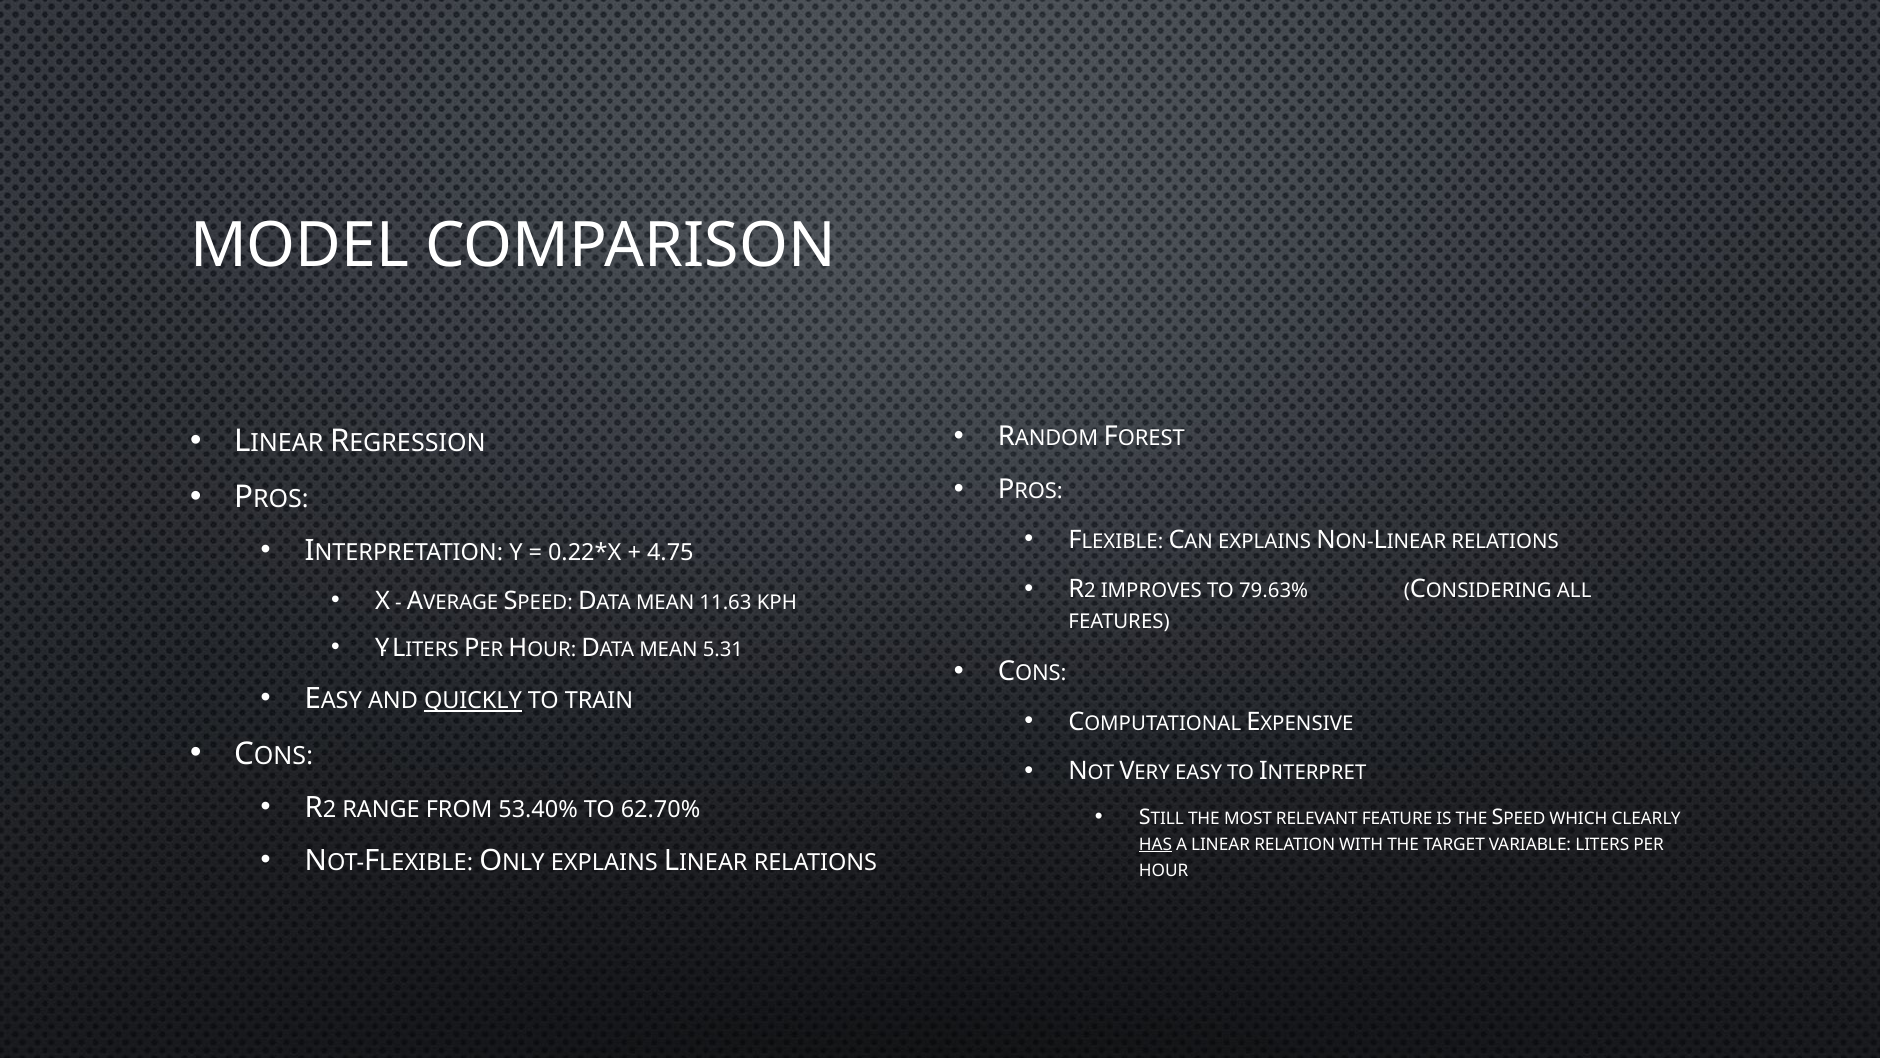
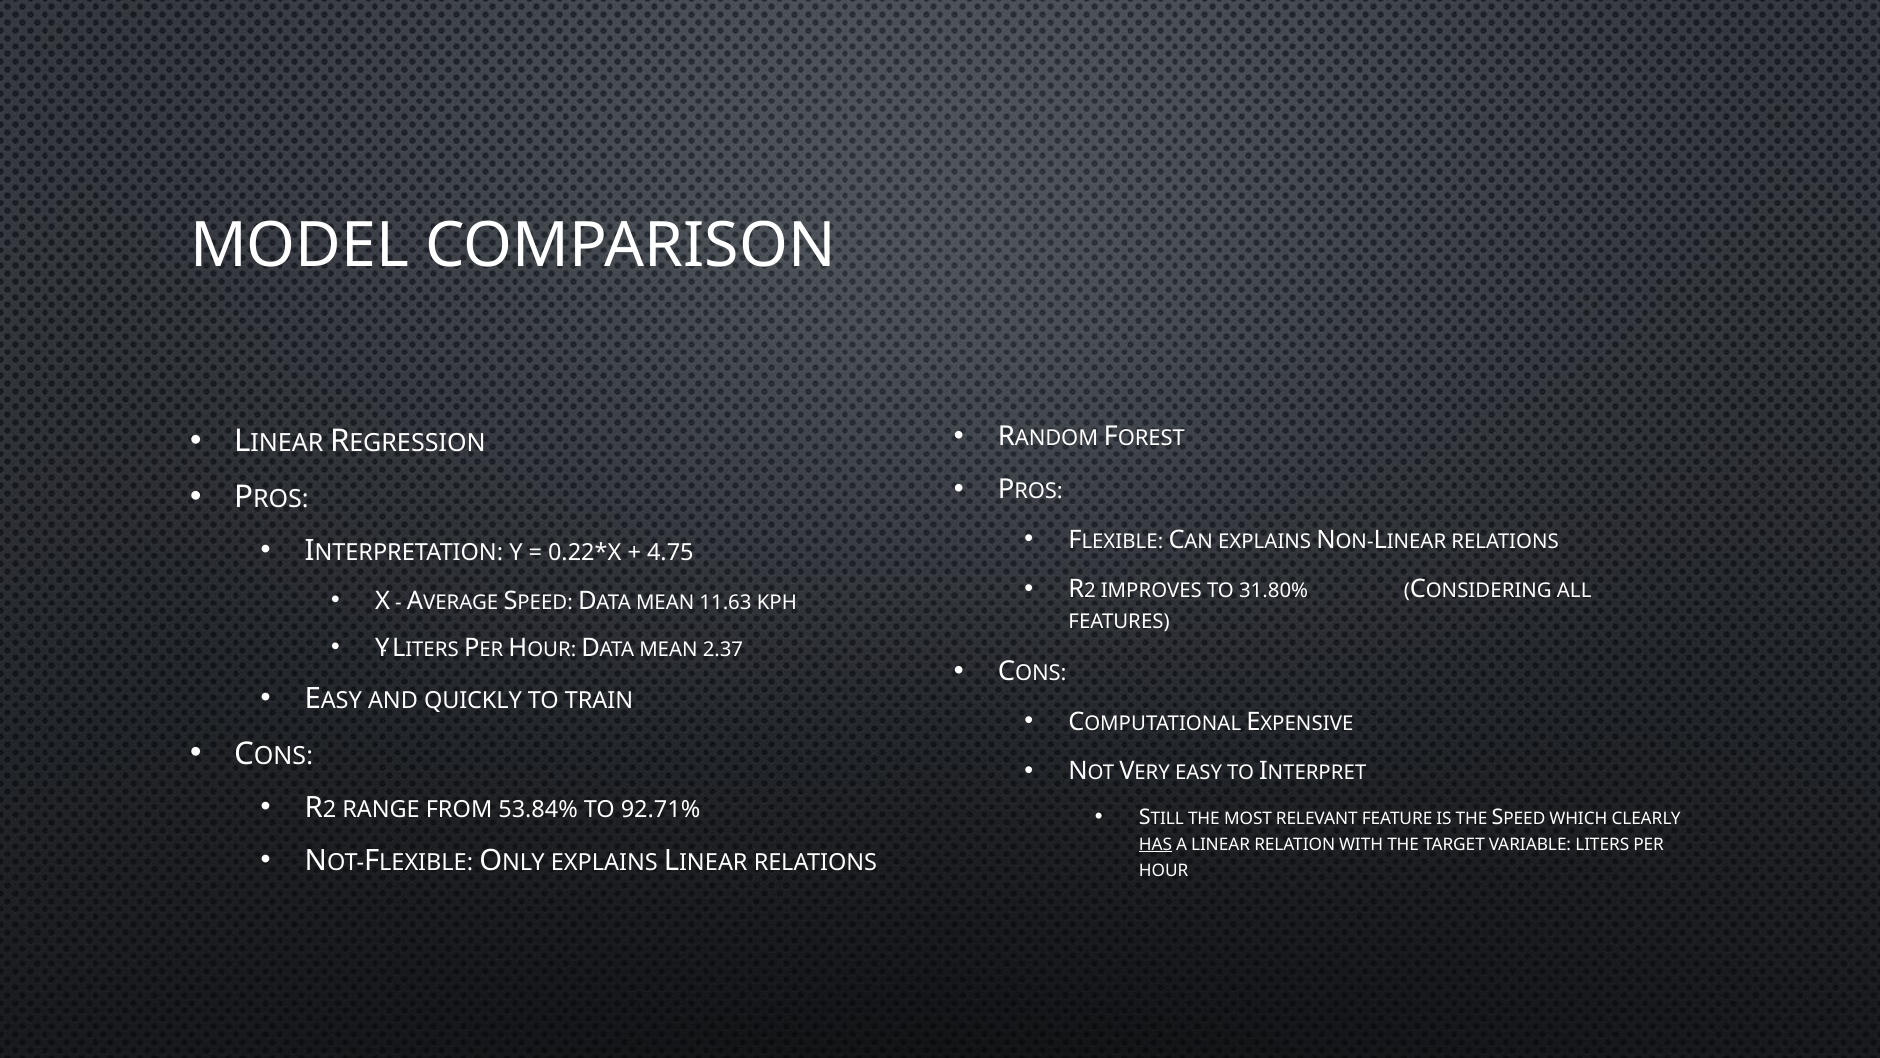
79.63%: 79.63% -> 31.80% (1274, 591)
5.31: 5.31 -> 2.37 (723, 650)
QUICKLY underline: present -> none (473, 701)
53.40%: 53.40% -> 53.84% (538, 810)
62.70%: 62.70% -> 92.71% (661, 810)
